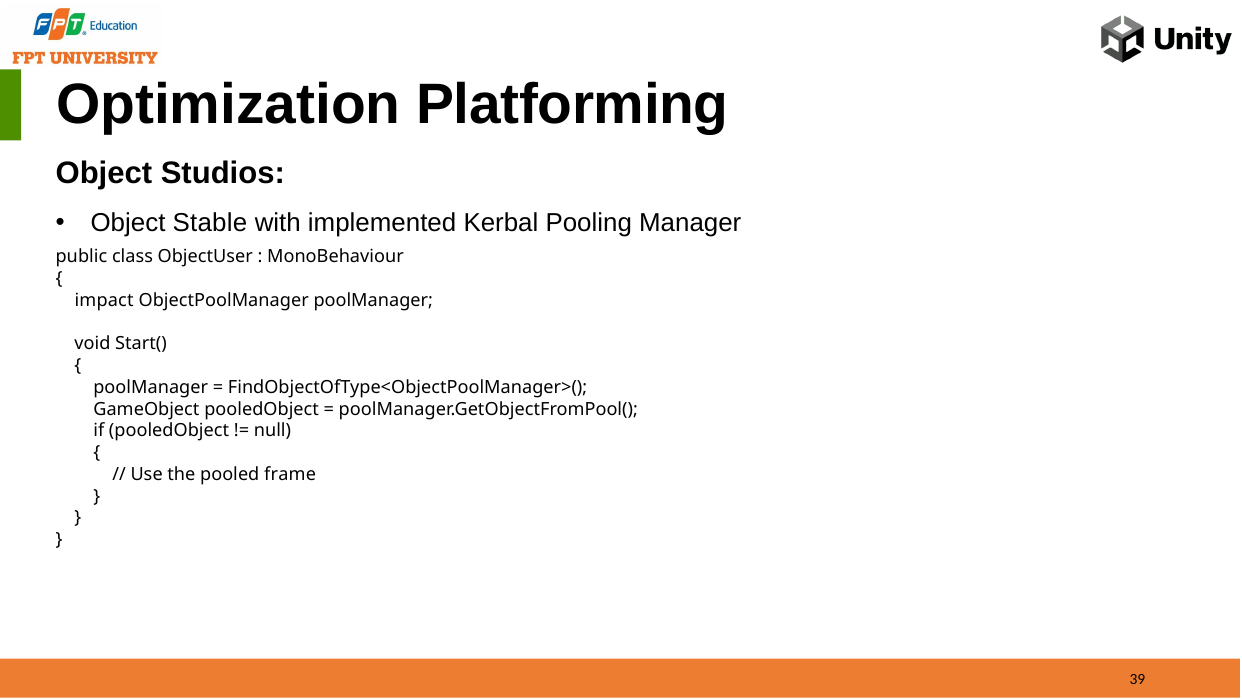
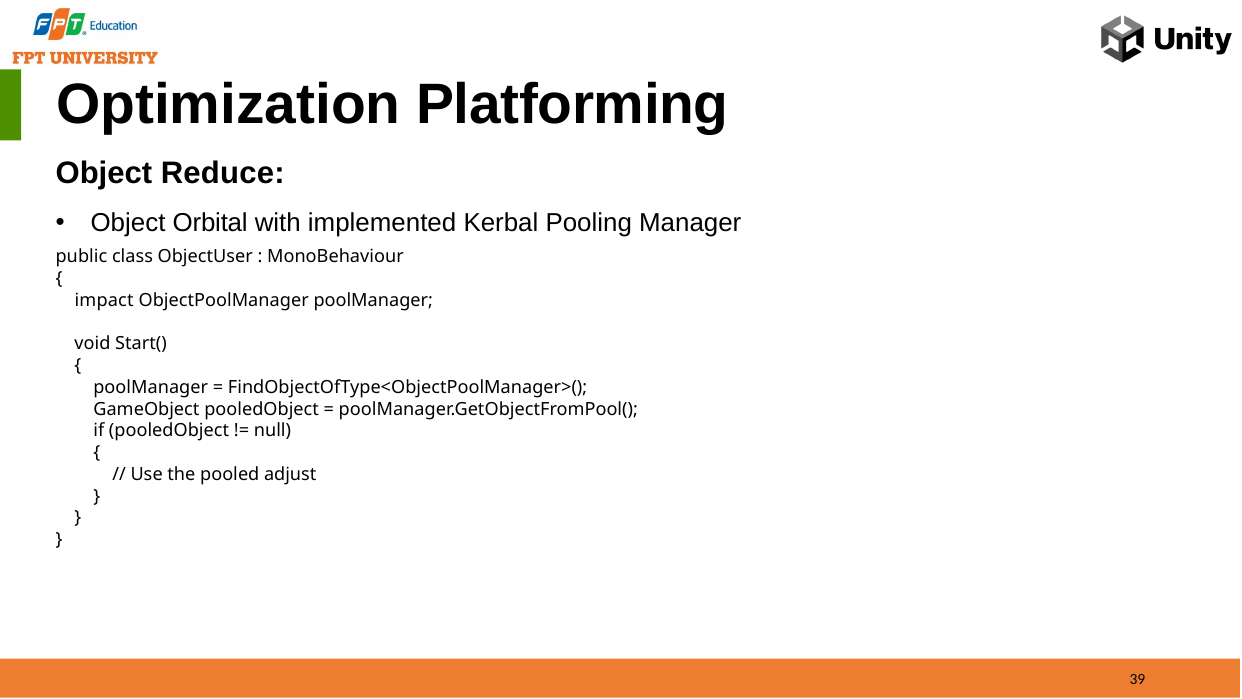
Studios: Studios -> Reduce (223, 174)
Stable: Stable -> Orbital (210, 223)
frame: frame -> adjust (290, 474)
